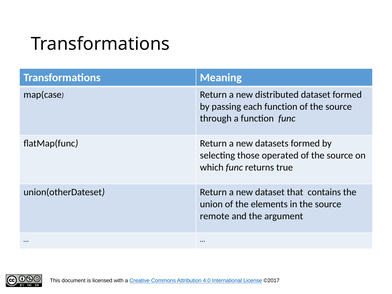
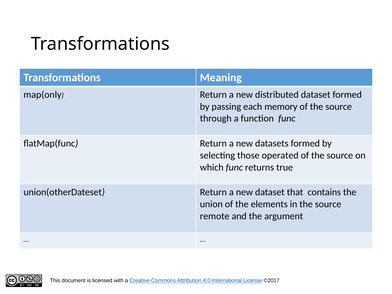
map(case: map(case -> map(only (42, 95)
each function: function -> memory (281, 107)
